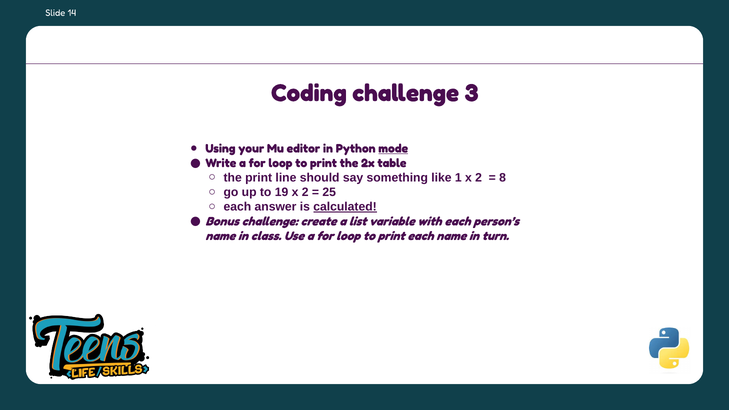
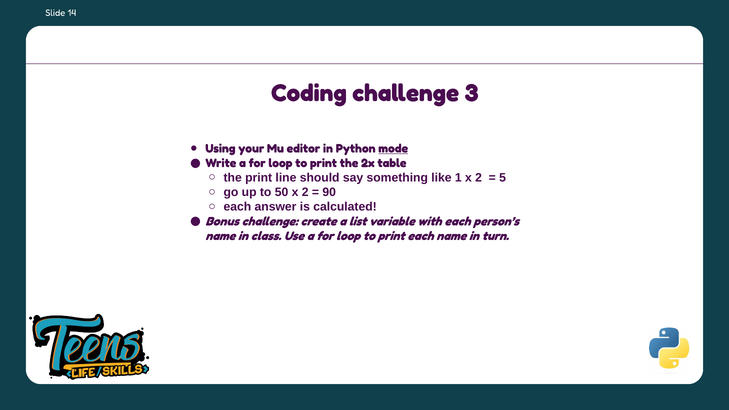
8: 8 -> 5 (503, 178)
19: 19 -> 50 (282, 192)
25: 25 -> 90 (329, 192)
calculated underline: present -> none (345, 207)
